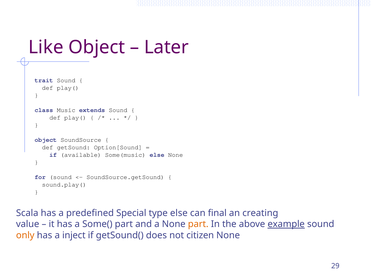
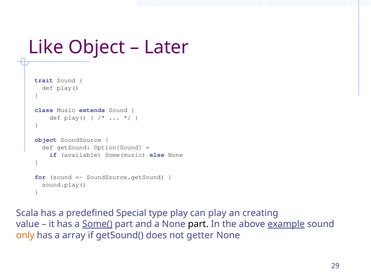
type else: else -> play (179, 212)
can final: final -> play (217, 212)
Some( underline: none -> present (97, 223)
part colour: orange -> black (198, 223)
inject: inject -> array (74, 235)
citizen: citizen -> getter (200, 235)
